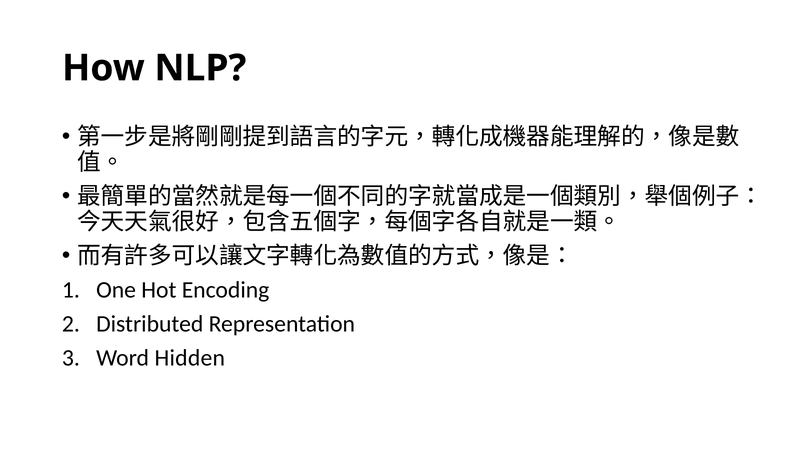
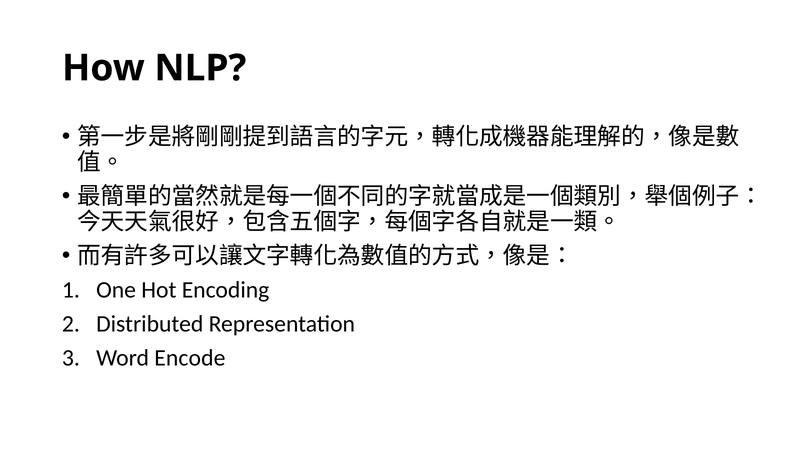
Hidden: Hidden -> Encode (190, 359)
